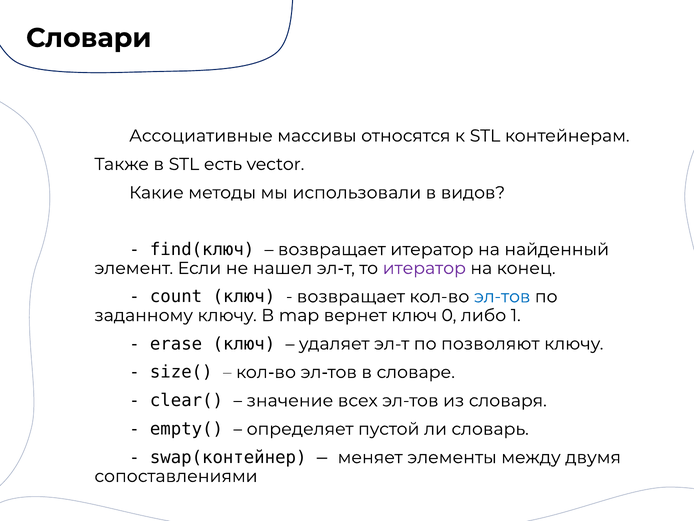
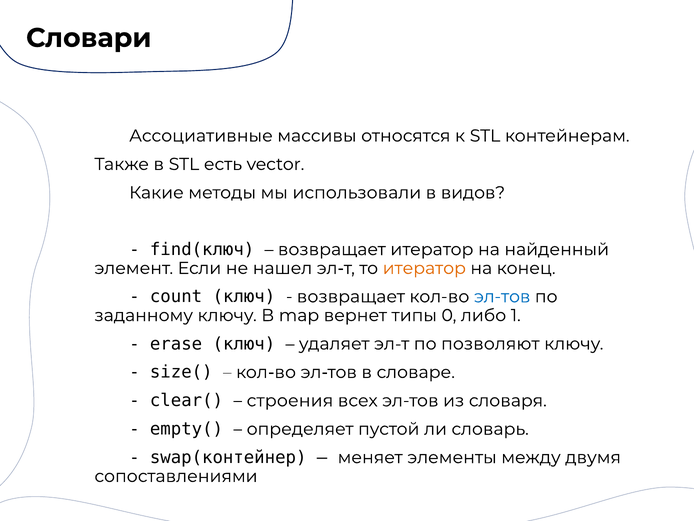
итератор colour: purple -> orange (424, 268)
вернет ключ: ключ -> типы (414, 315)
значение: значение -> строения (290, 400)
